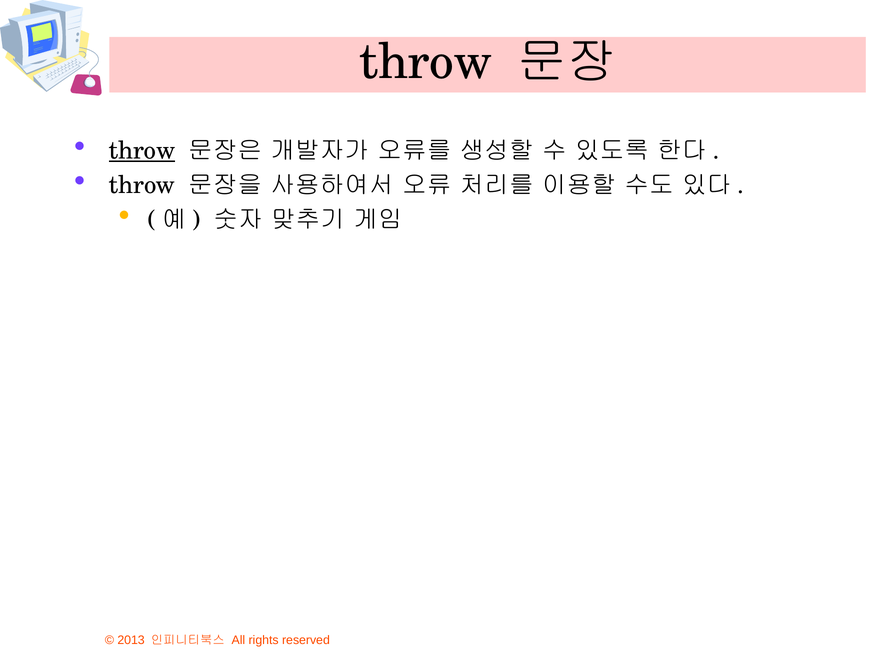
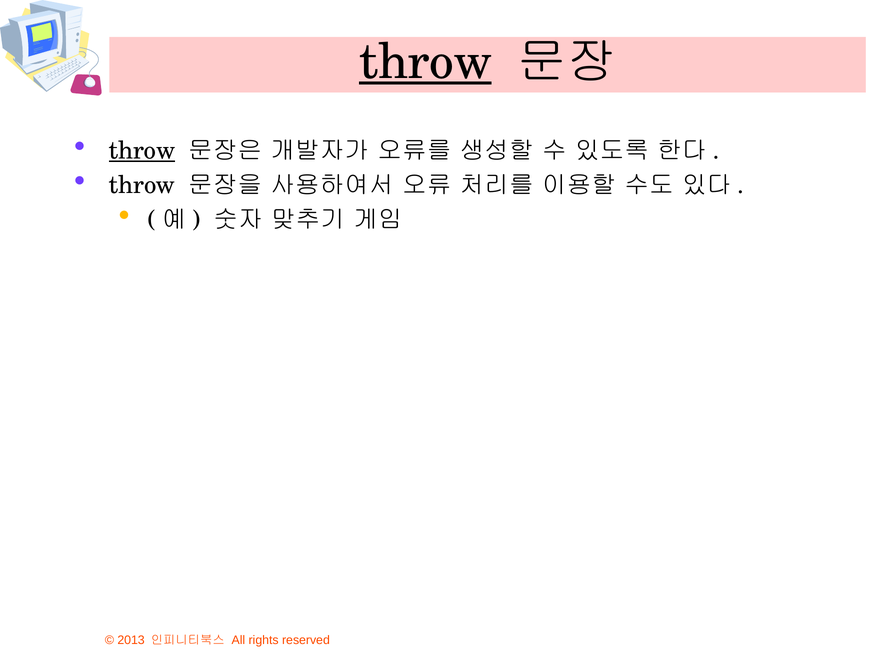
throw underline: none -> present (426, 62)
